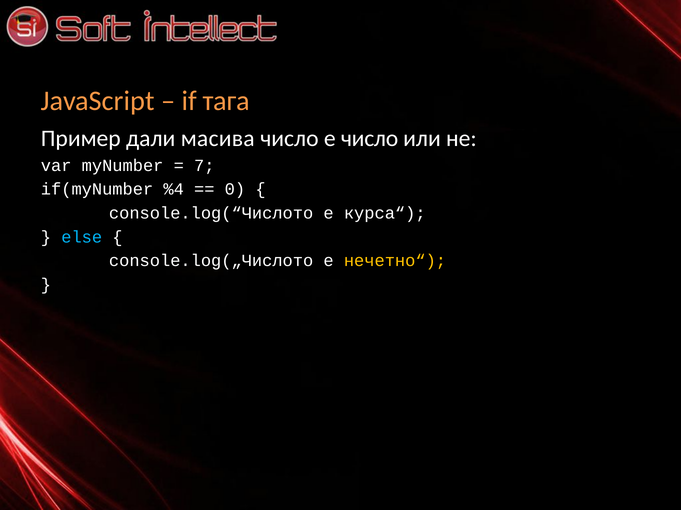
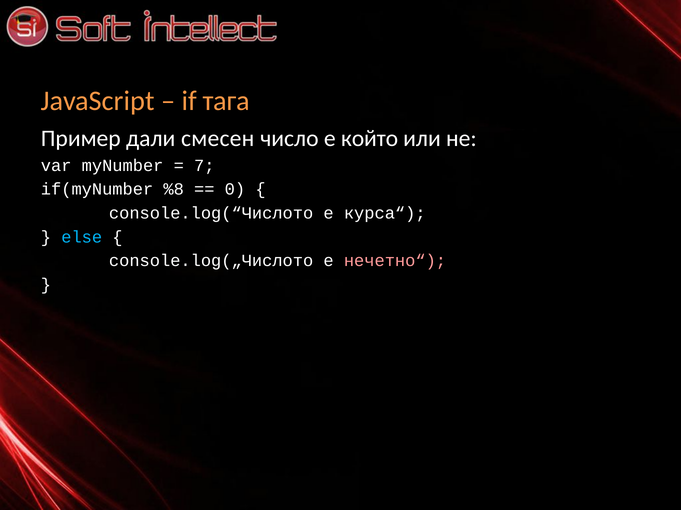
масива: масива -> смесен (218, 138)
е число: число -> който (370, 138)
%4: %4 -> %8 (174, 190)
нечетно“ colour: yellow -> pink (395, 261)
